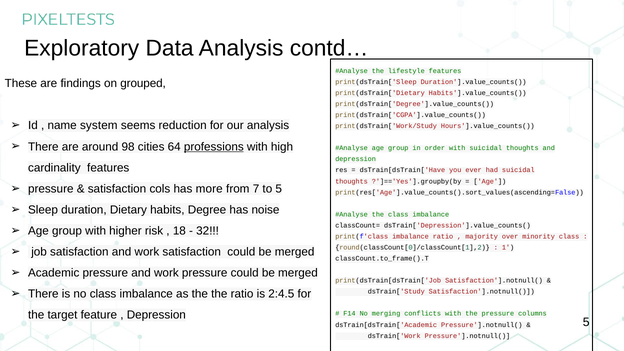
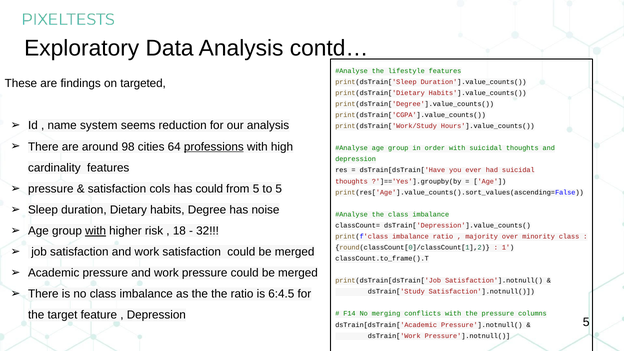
grouped: grouped -> targeted (143, 83)
has more: more -> could (209, 189)
from 7: 7 -> 5 (256, 189)
with underline: none -> present (96, 231)
2:4.5: 2:4.5 -> 6:4.5 (281, 294)
